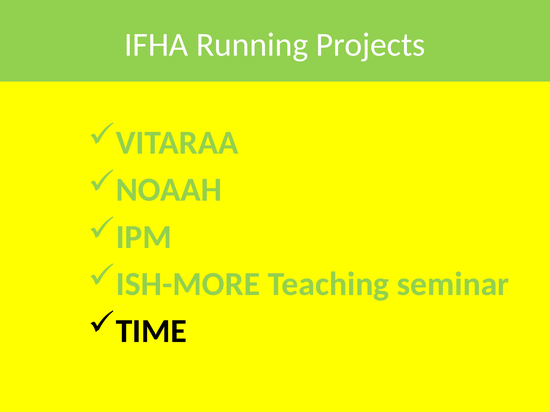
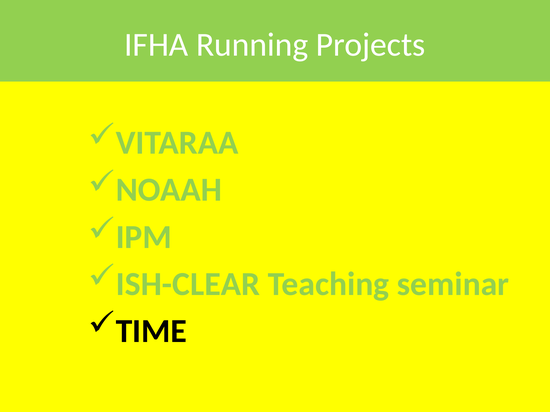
ISH-MORE: ISH-MORE -> ISH-CLEAR (188, 284)
